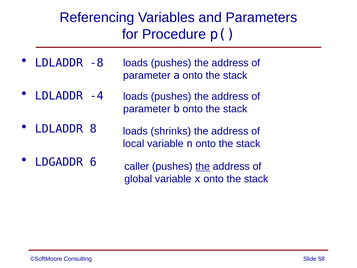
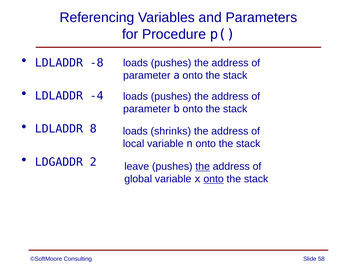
6: 6 -> 2 (93, 162)
caller: caller -> leave (137, 166)
onto underline: none -> present (214, 179)
